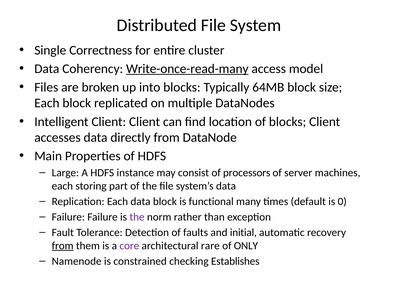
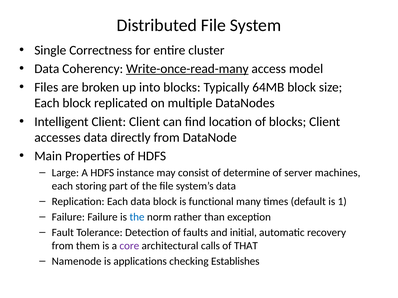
processors: processors -> determine (247, 173)
0: 0 -> 1 (342, 202)
the colour: purple -> blue (137, 217)
from underline: present -> none (63, 246)
rare: rare -> calls (210, 246)
ONLY: ONLY -> THAT (246, 246)
constrained: constrained -> applications (140, 262)
